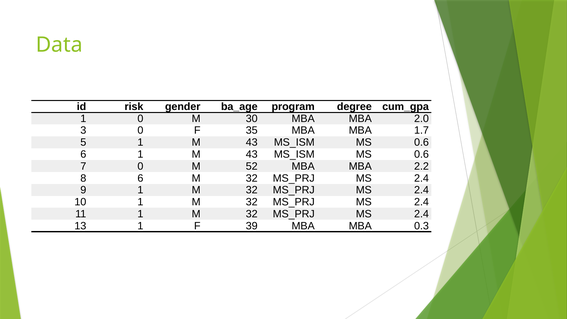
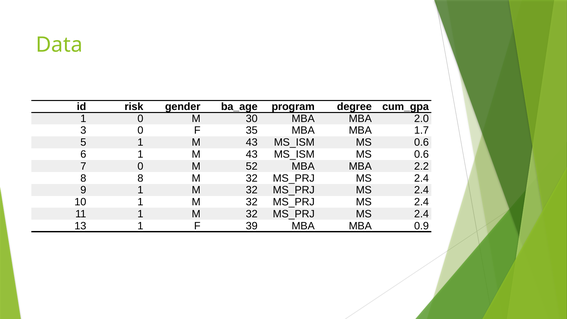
8 6: 6 -> 8 (140, 178)
0.3: 0.3 -> 0.9 (422, 226)
